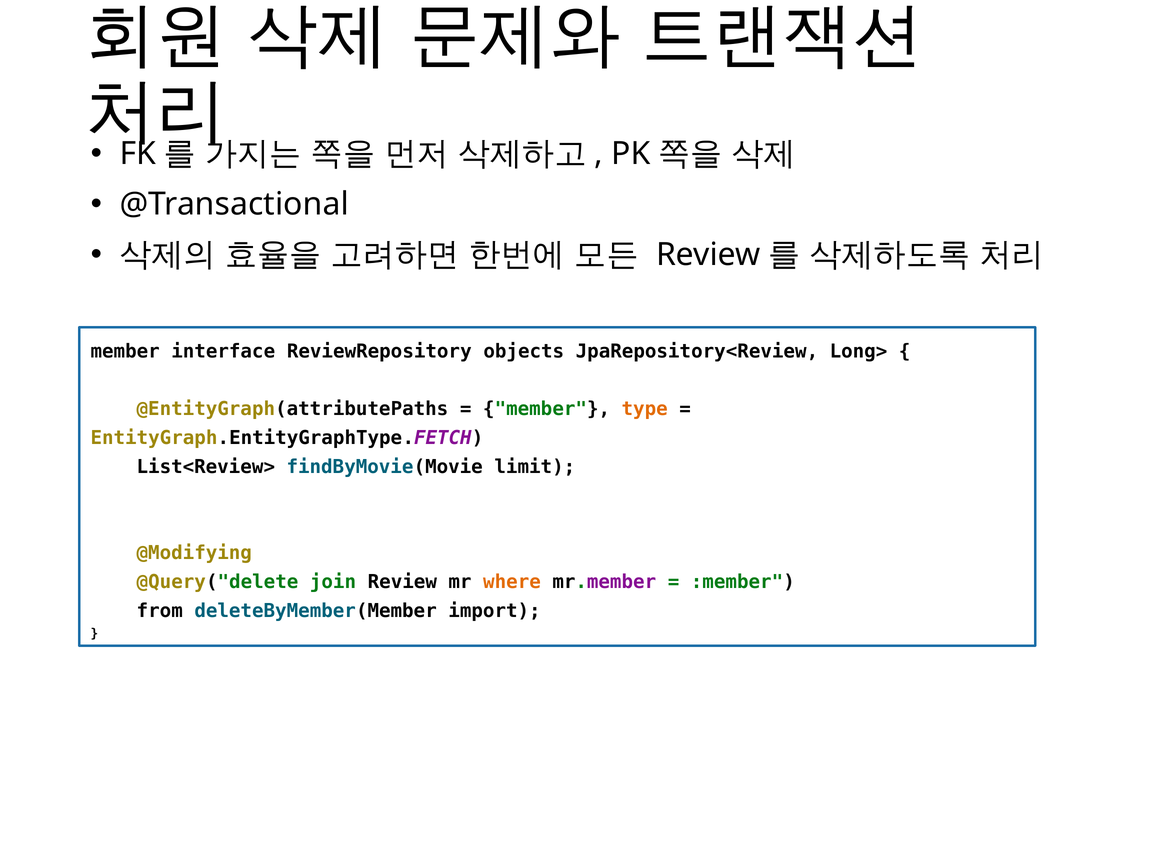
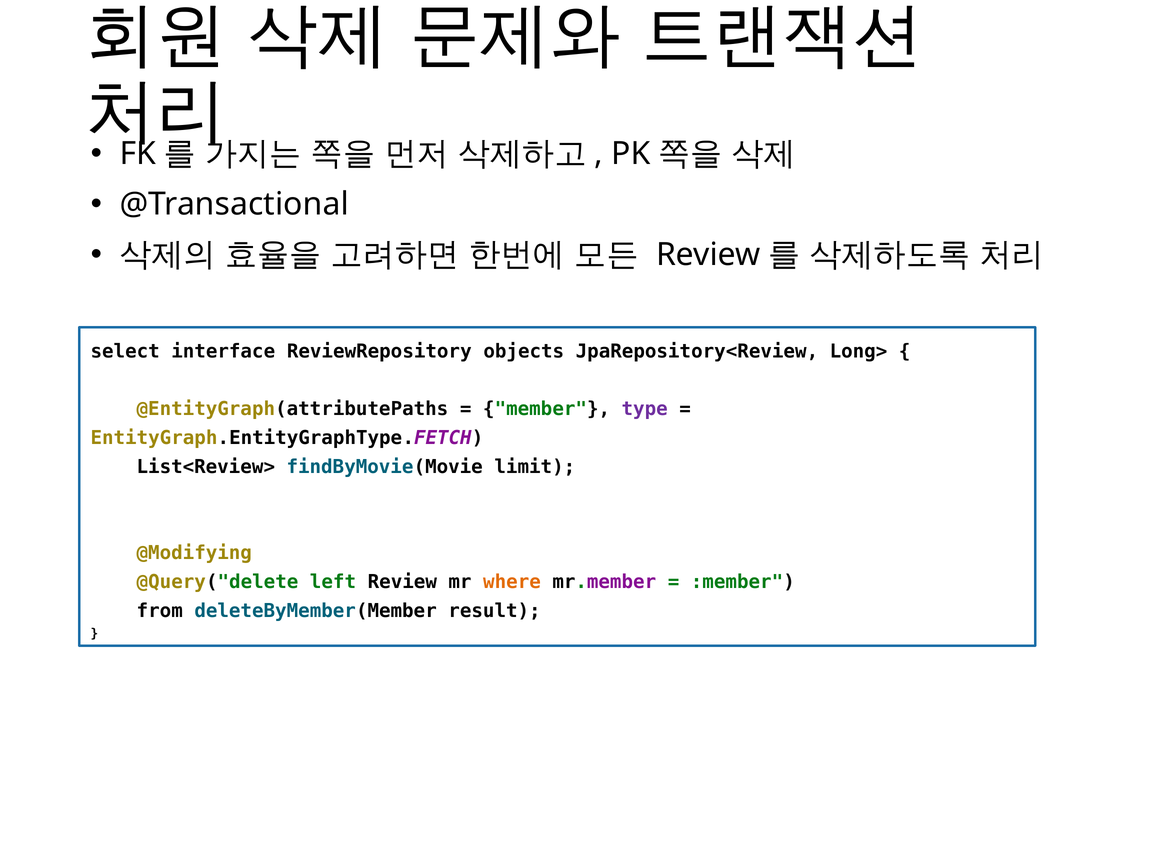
member: member -> select (125, 352)
type colour: orange -> purple (645, 409)
join: join -> left (333, 582)
import: import -> result (495, 611)
